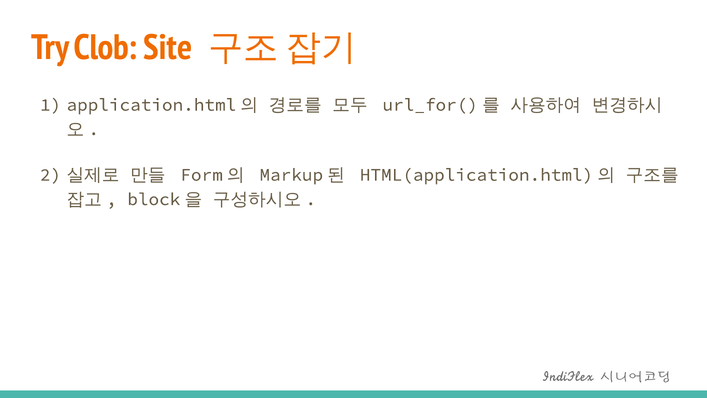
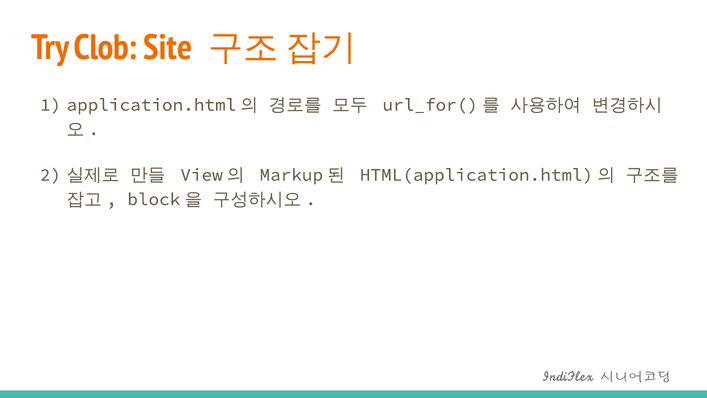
Form: Form -> View (202, 175)
